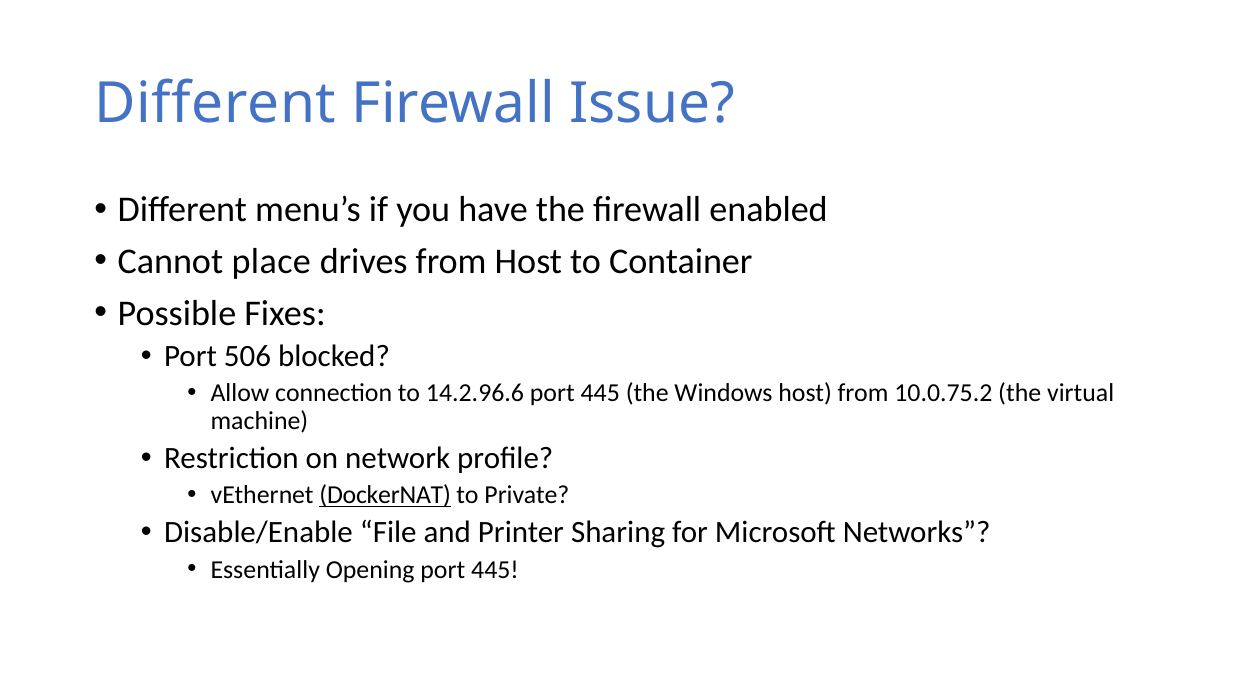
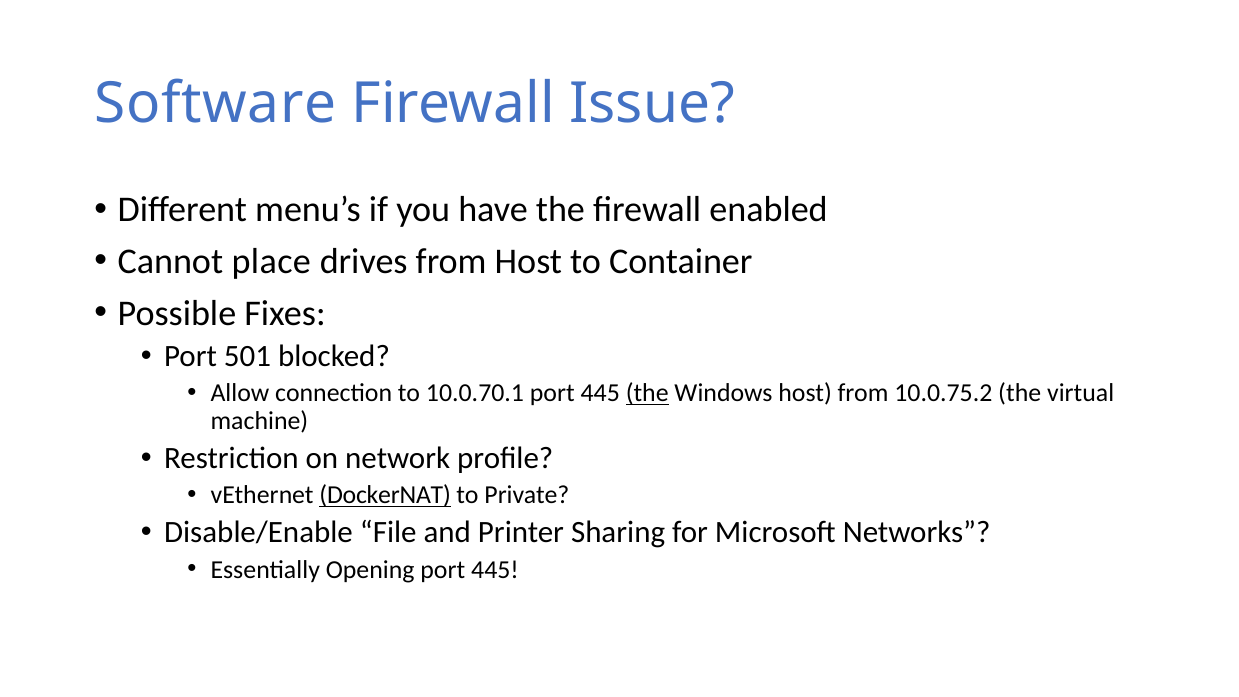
Different: Different -> Software (215, 104)
506: 506 -> 501 (247, 356)
14.2.96.6: 14.2.96.6 -> 10.0.70.1 (475, 393)
the underline: none -> present (647, 393)
